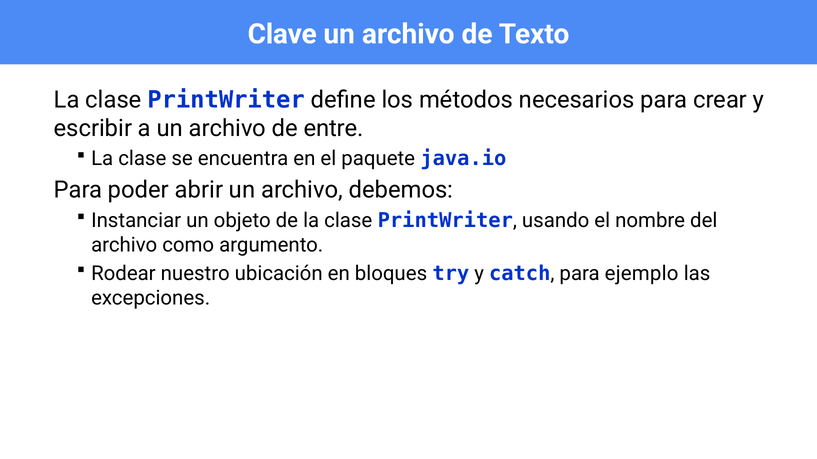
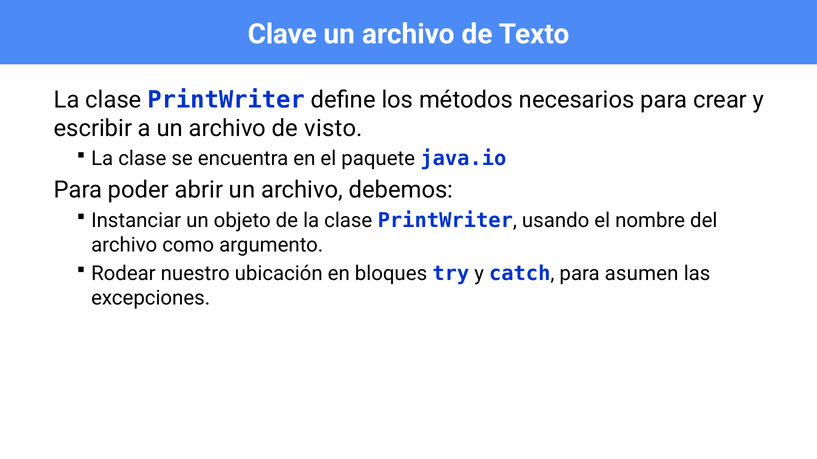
entre: entre -> visto (333, 128)
ejemplo: ejemplo -> asumen (642, 274)
